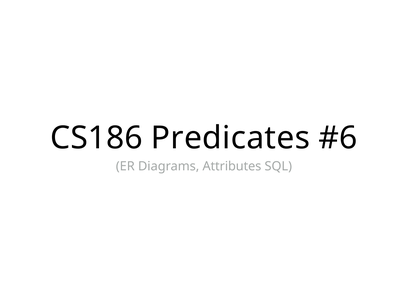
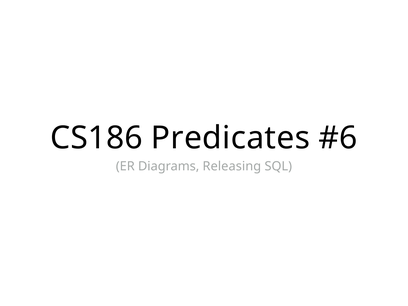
Attributes: Attributes -> Releasing (232, 166)
